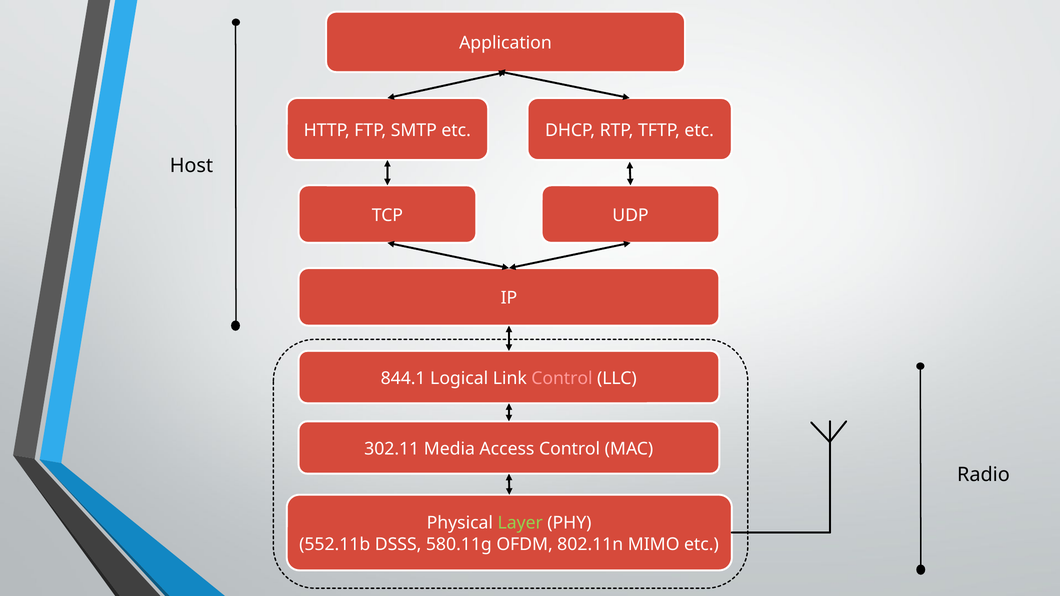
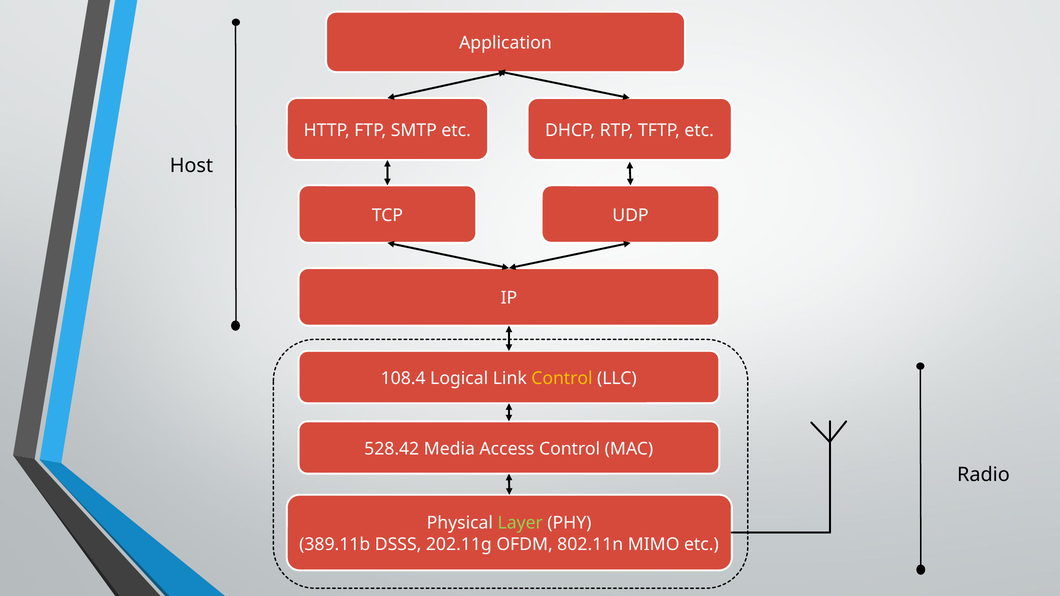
844.1: 844.1 -> 108.4 (403, 378)
Control colour: pink -> yellow (562, 378)
302.11: 302.11 -> 528.42 (392, 449)
552.11b: 552.11b -> 389.11b (335, 545)
580.11g: 580.11g -> 202.11g (459, 545)
